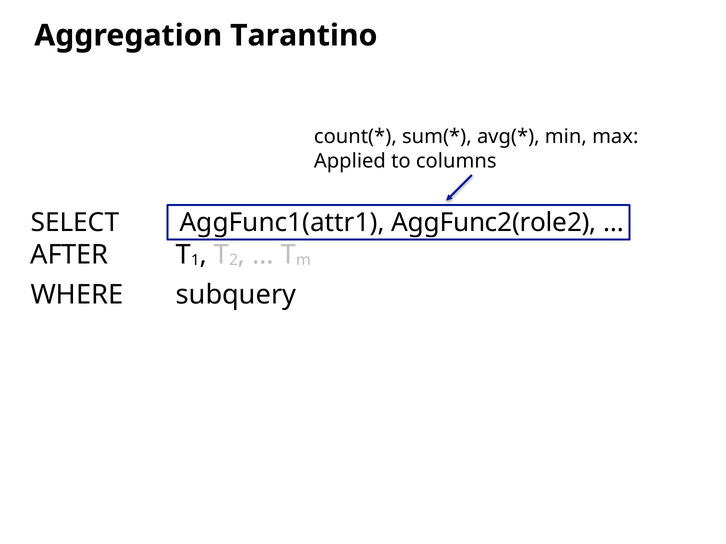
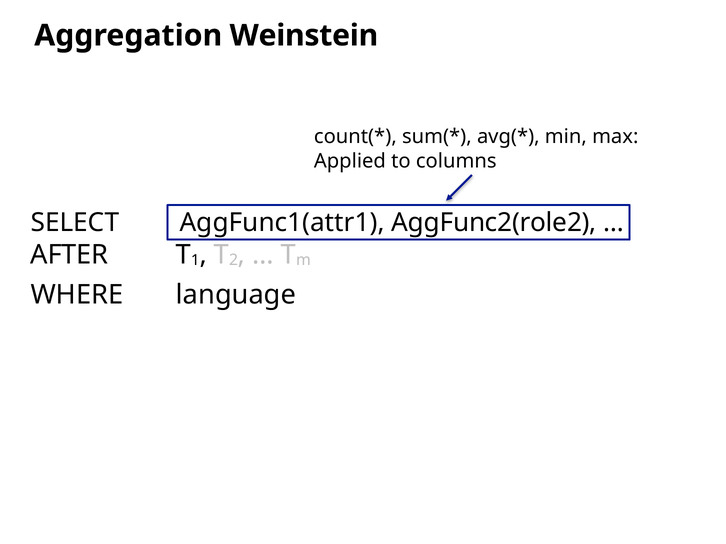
Tarantino: Tarantino -> Weinstein (304, 36)
subquery: subquery -> language (236, 295)
